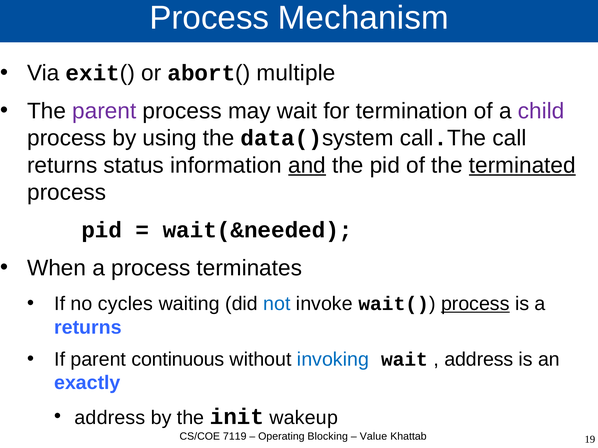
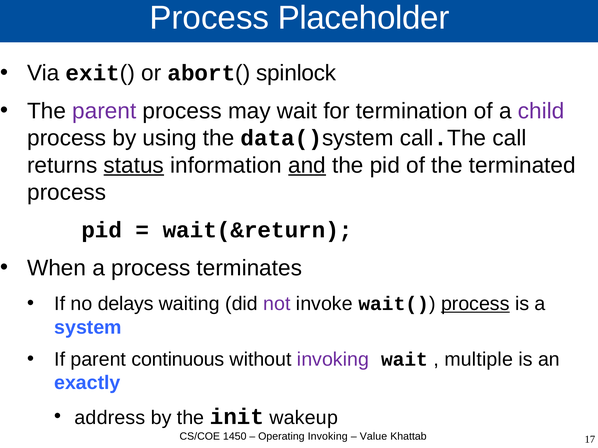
Mechanism: Mechanism -> Placeholder (364, 18)
multiple: multiple -> spinlock (296, 73)
status underline: none -> present (134, 165)
terminated underline: present -> none (522, 165)
wait(&needed: wait(&needed -> wait(&return (258, 230)
cycles: cycles -> delays (126, 304)
not colour: blue -> purple (277, 304)
returns: returns -> system (88, 328)
invoking colour: blue -> purple (333, 360)
address: address -> multiple (479, 360)
7119: 7119 -> 1450 (235, 437)
Operating Blocking: Blocking -> Invoking (328, 437)
19: 19 -> 17 (590, 440)
